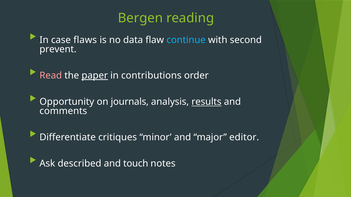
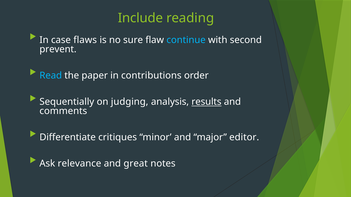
Bergen: Bergen -> Include (140, 18)
data: data -> sure (133, 40)
Read colour: pink -> light blue (51, 76)
paper underline: present -> none (95, 76)
Opportunity: Opportunity -> Sequentially (67, 102)
journals: journals -> judging (130, 102)
described: described -> relevance (79, 164)
touch: touch -> great (136, 164)
